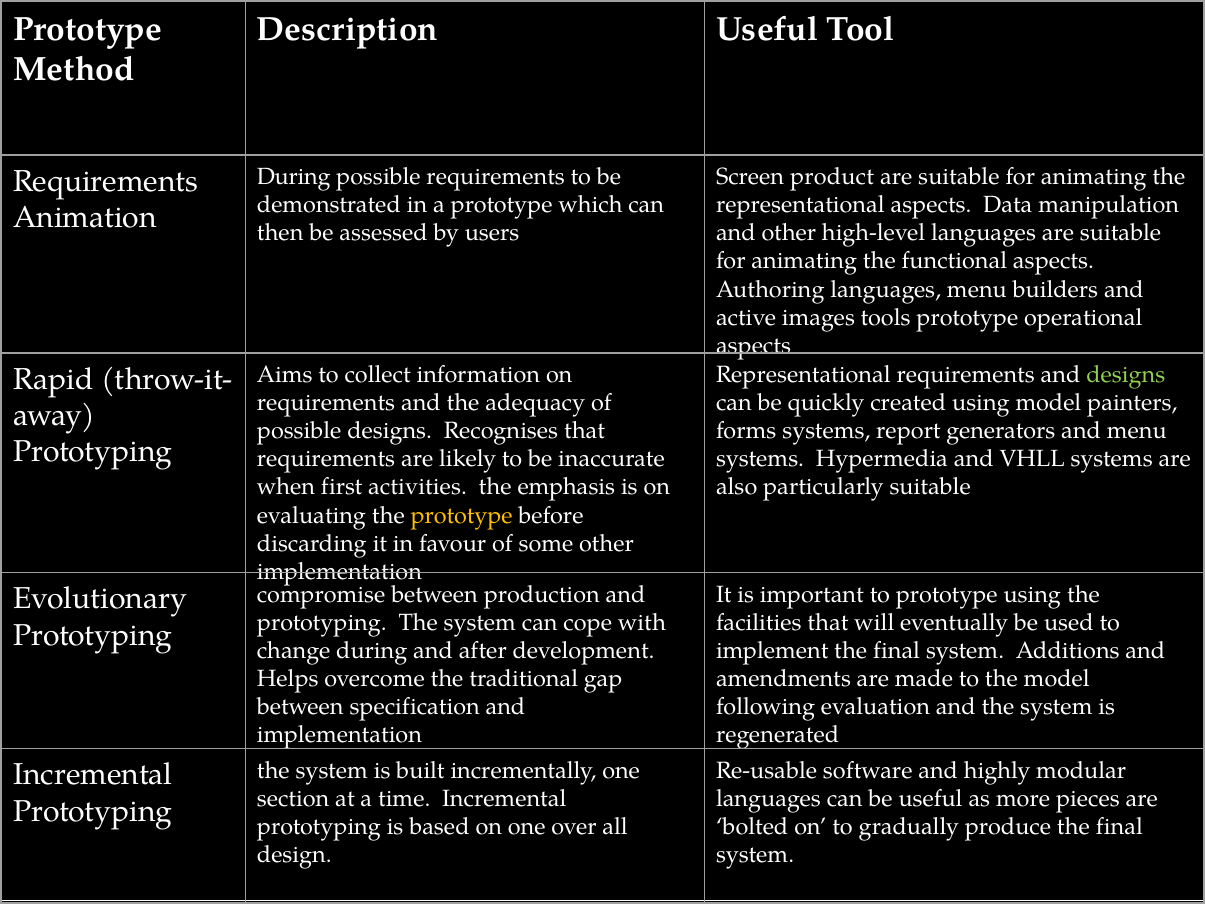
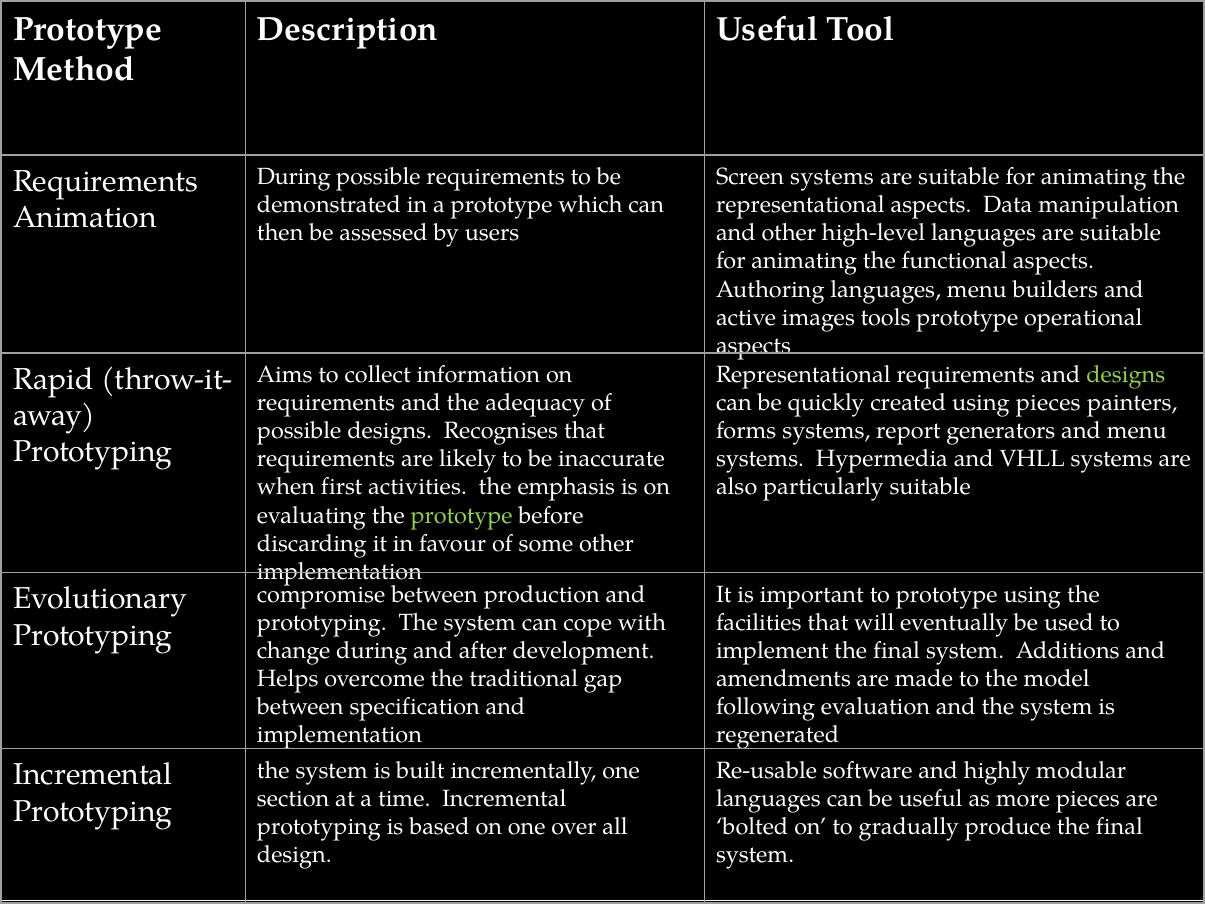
Screen product: product -> systems (832, 177)
using model: model -> pieces (1048, 403)
prototype colour: yellow -> light green (462, 515)
